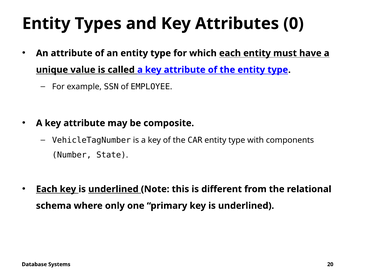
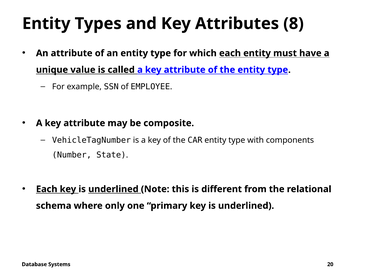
0: 0 -> 8 (294, 24)
